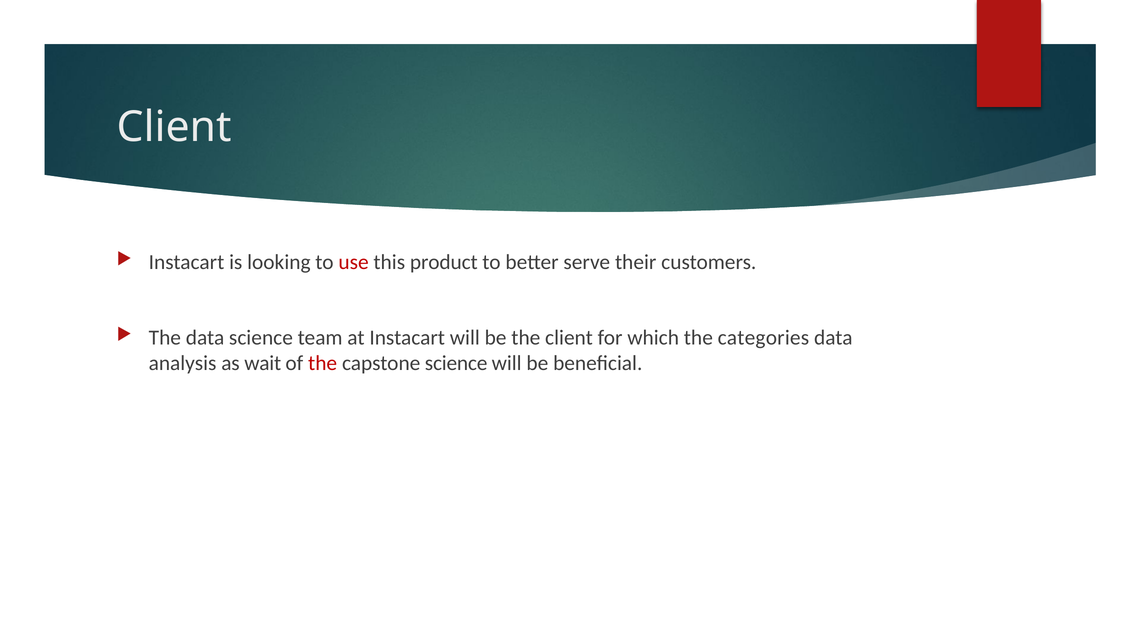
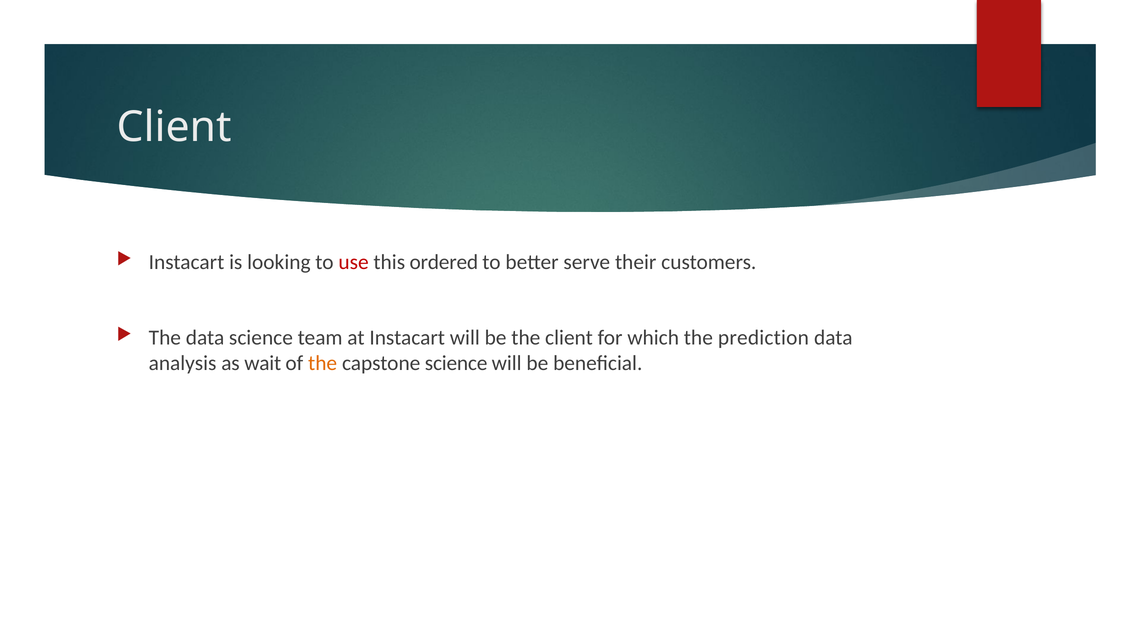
product: product -> ordered (444, 262)
categories: categories -> prediction (763, 337)
the colour: red -> orange (323, 363)
